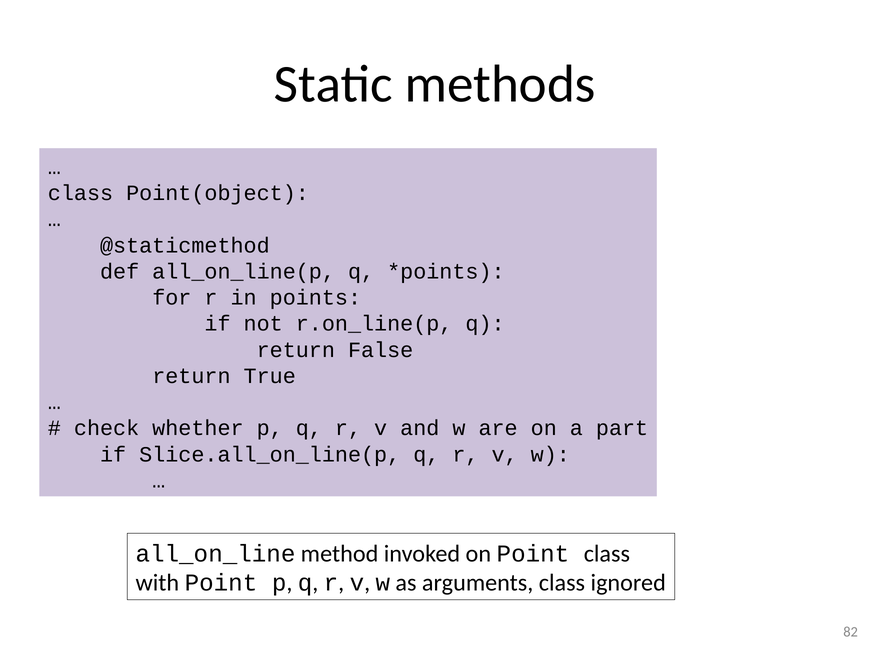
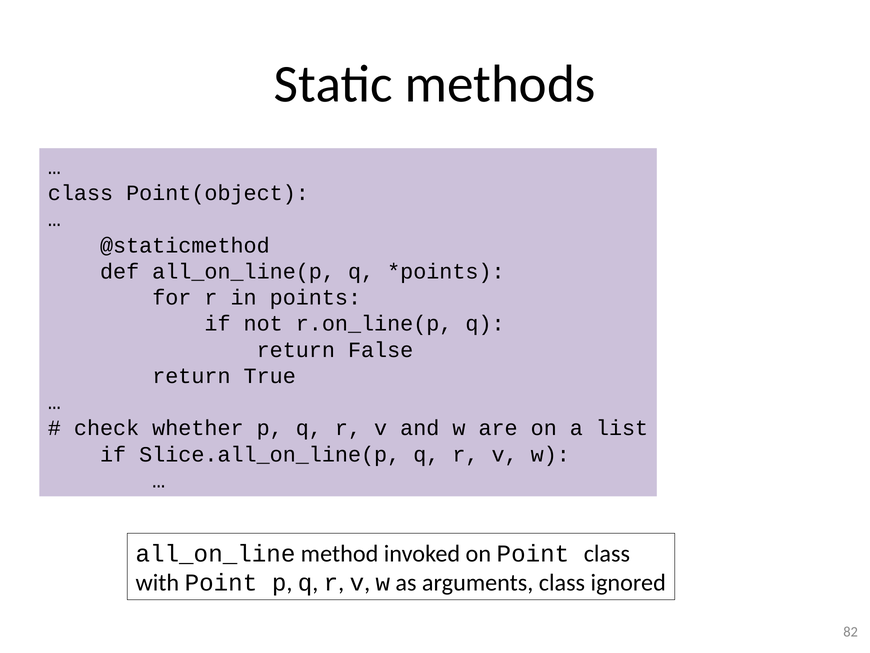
part: part -> list (622, 428)
